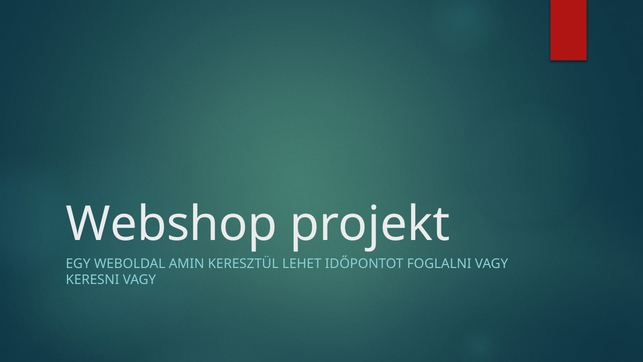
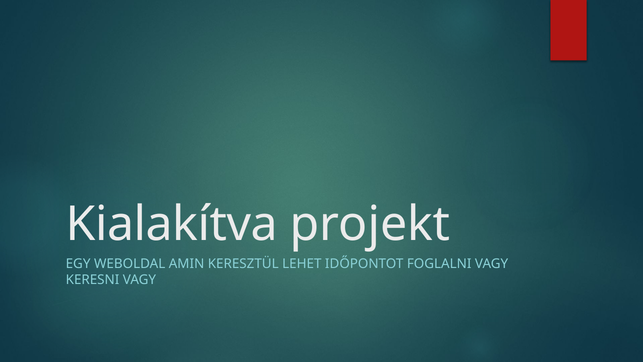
Webshop: Webshop -> Kialakítva (172, 224)
